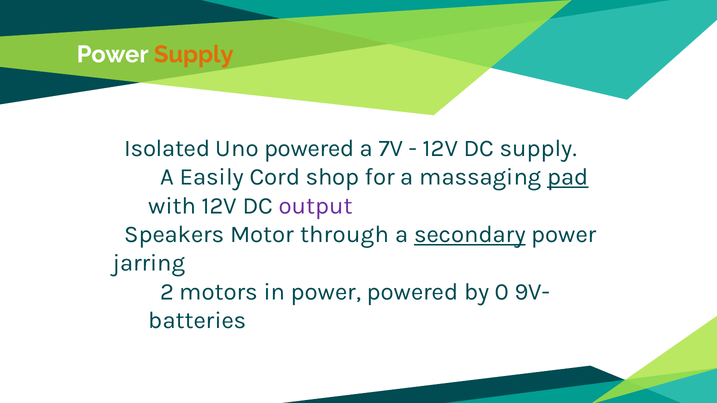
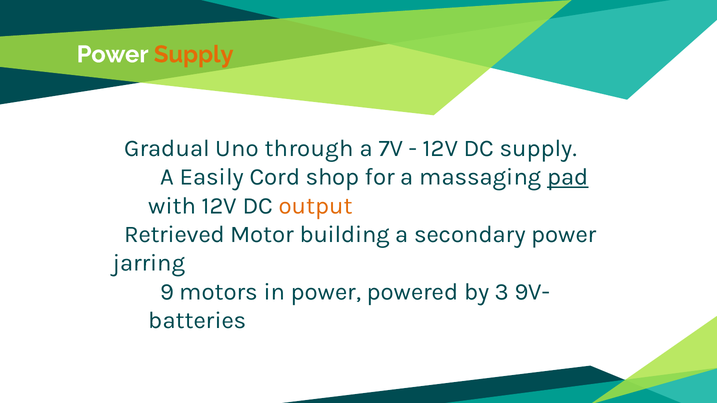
Isolated: Isolated -> Gradual (167, 149)
Uno powered: powered -> through (309, 149)
output colour: purple -> orange (316, 206)
Speakers: Speakers -> Retrieved (174, 235)
through: through -> building (345, 235)
secondary underline: present -> none (470, 235)
2: 2 -> 9 (167, 292)
0: 0 -> 3 (502, 292)
